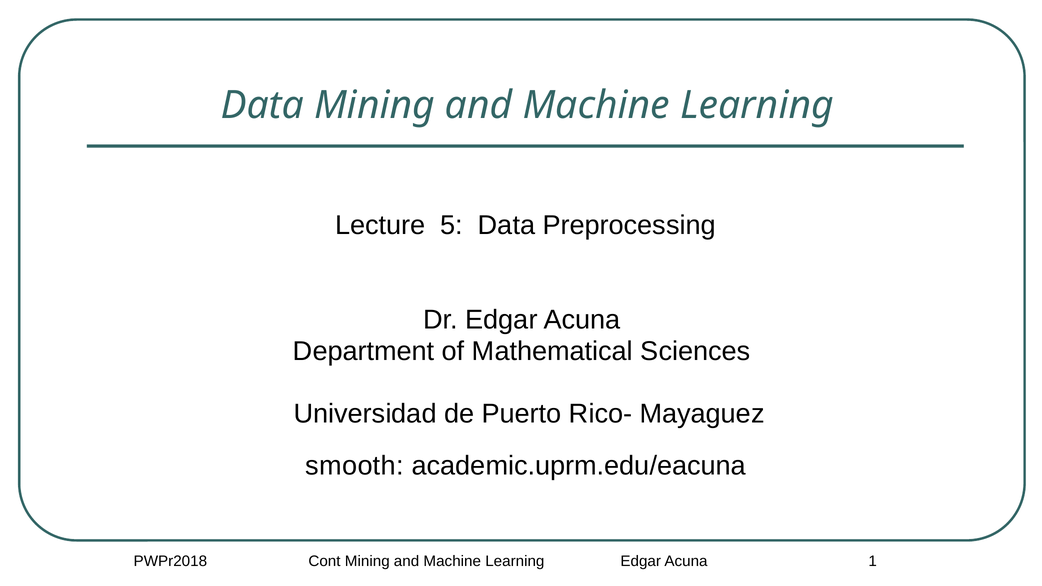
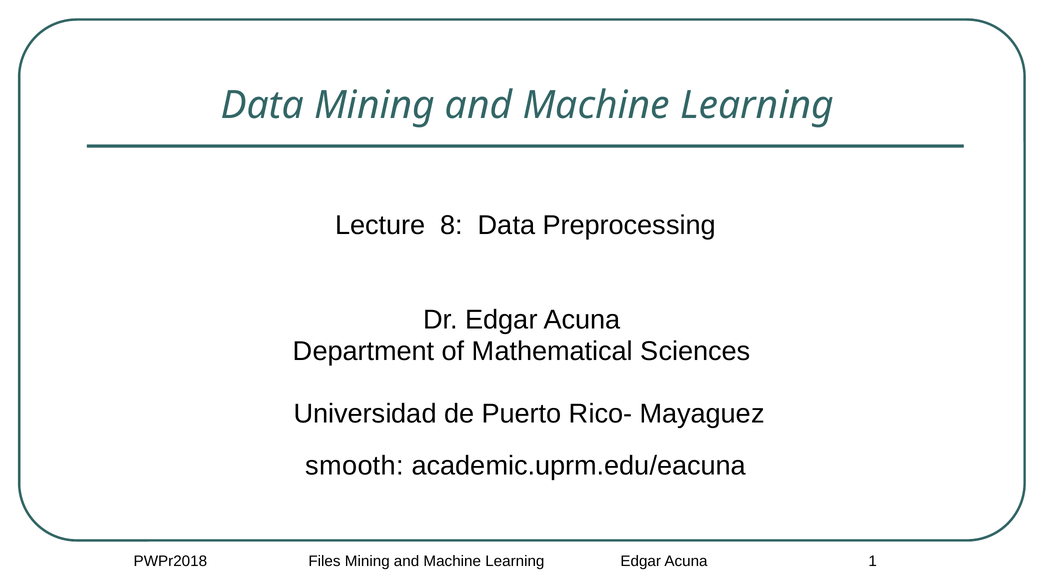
5: 5 -> 8 (452, 225)
Cont: Cont -> Files (324, 561)
